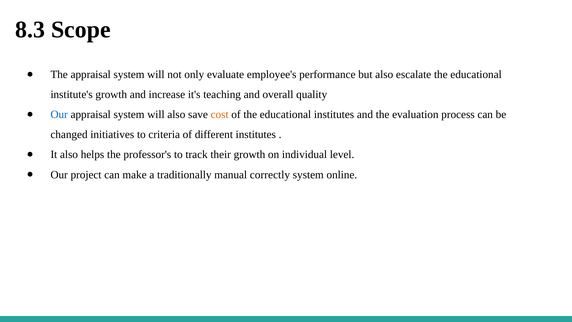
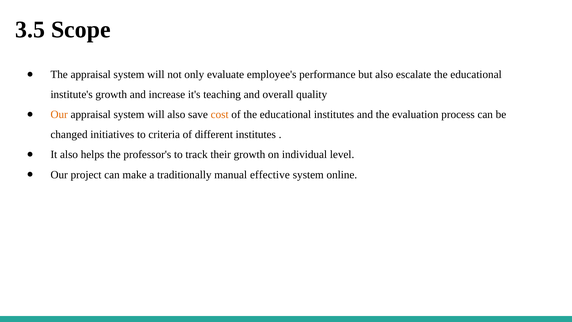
8.3: 8.3 -> 3.5 (30, 30)
Our colour: blue -> orange (59, 114)
correctly: correctly -> effective (270, 175)
